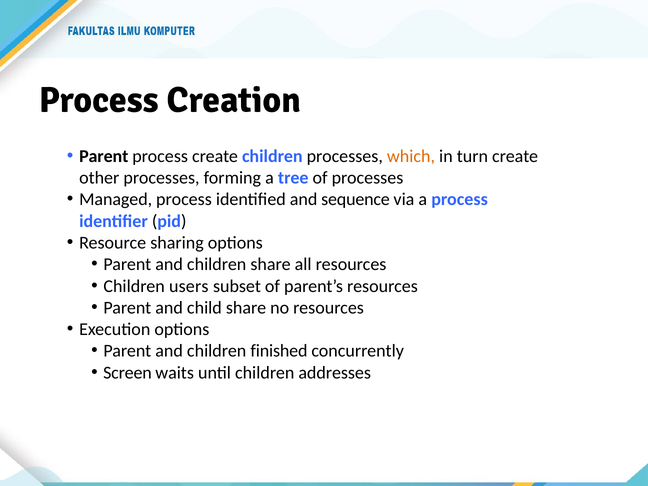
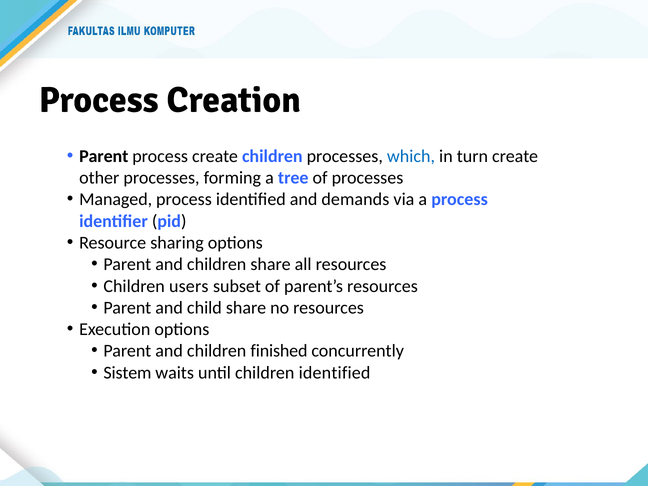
which colour: orange -> blue (411, 156)
sequence: sequence -> demands (355, 200)
Screen: Screen -> Sistem (127, 373)
children addresses: addresses -> identified (335, 373)
